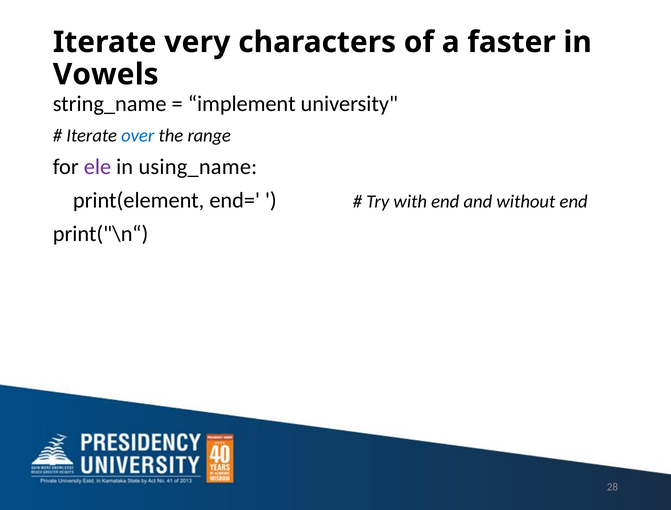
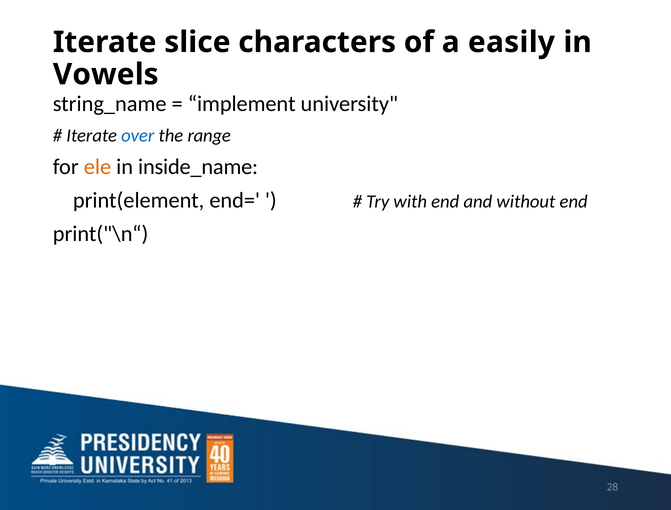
very: very -> slice (197, 42)
faster: faster -> easily (511, 42)
ele colour: purple -> orange (97, 167)
using_name: using_name -> inside_name (198, 167)
